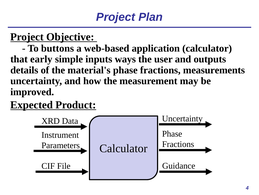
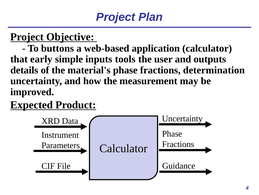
ways: ways -> tools (125, 59)
measurements: measurements -> determination (214, 70)
